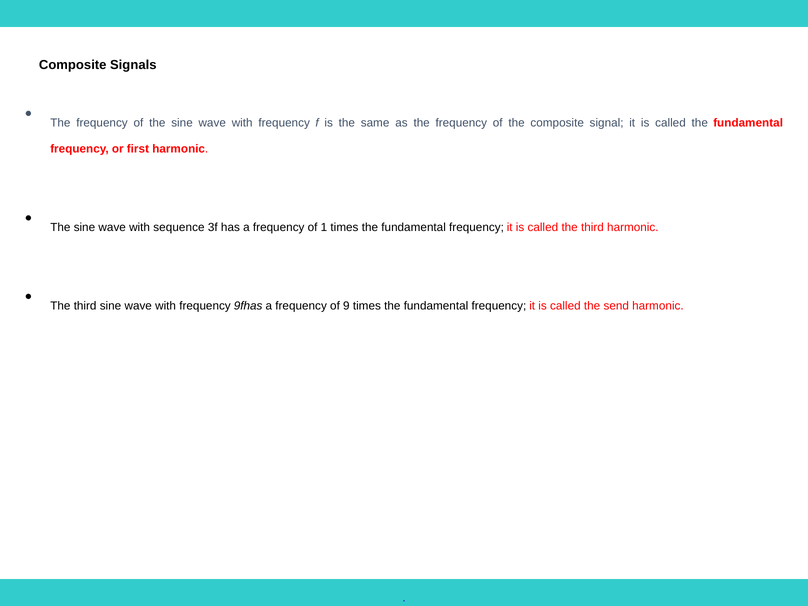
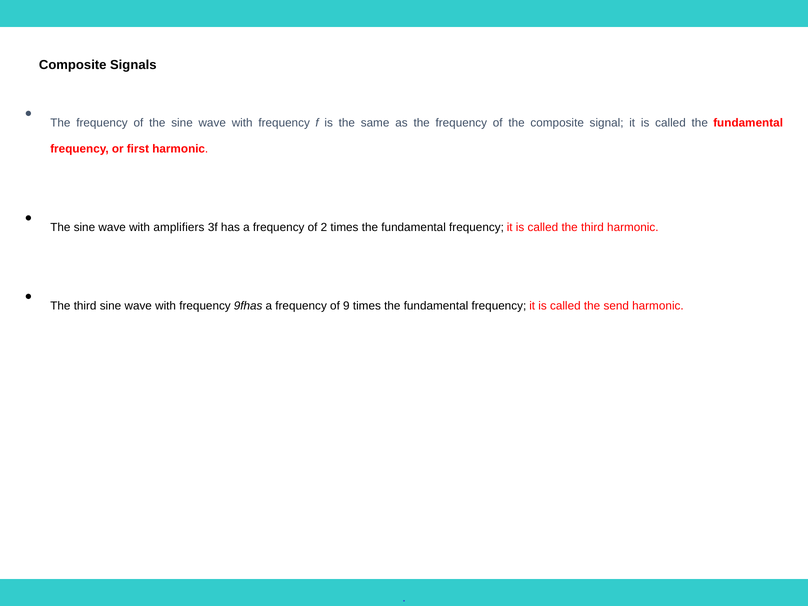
sequence: sequence -> amplifiers (179, 228)
1: 1 -> 2 (324, 228)
